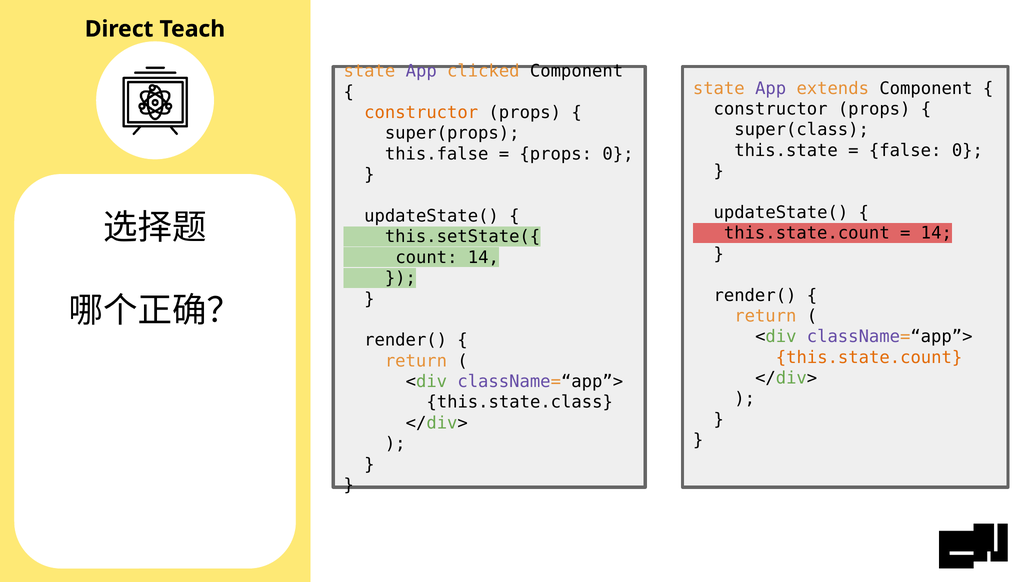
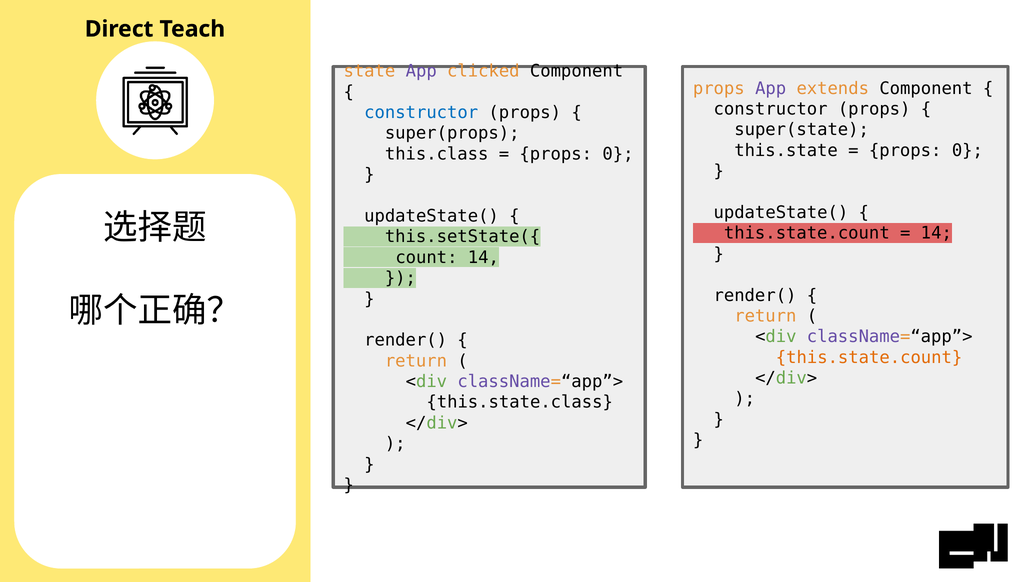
state: state -> props (719, 88)
constructor colour: orange -> blue (421, 113)
super(class: super(class -> super(state (802, 130)
false: false -> props (905, 150)
this.false: this.false -> this.class (437, 154)
